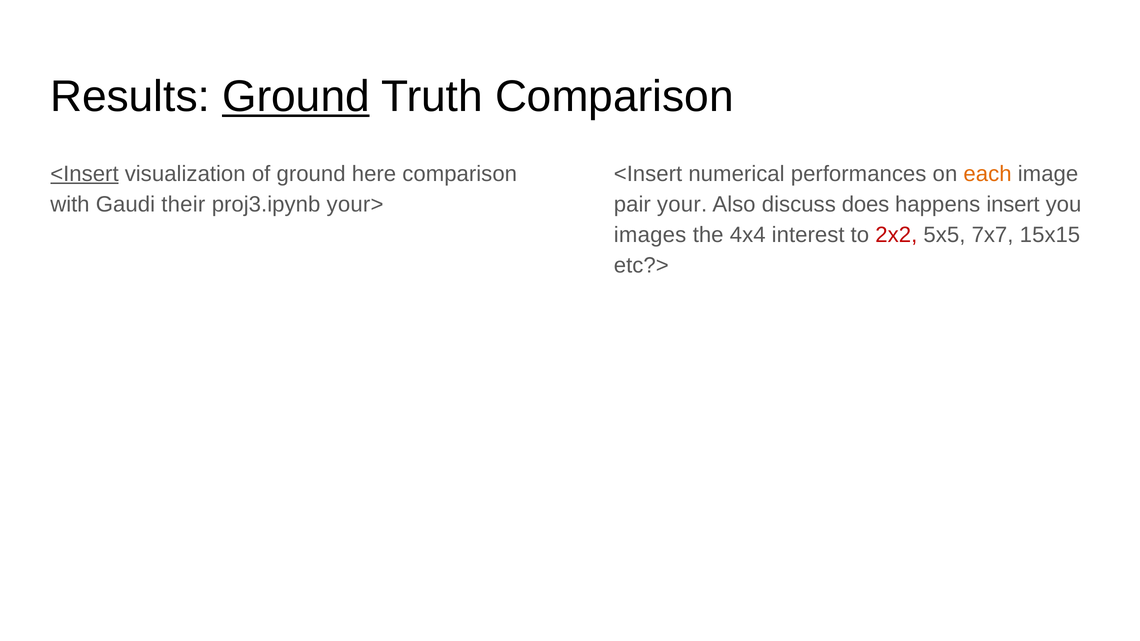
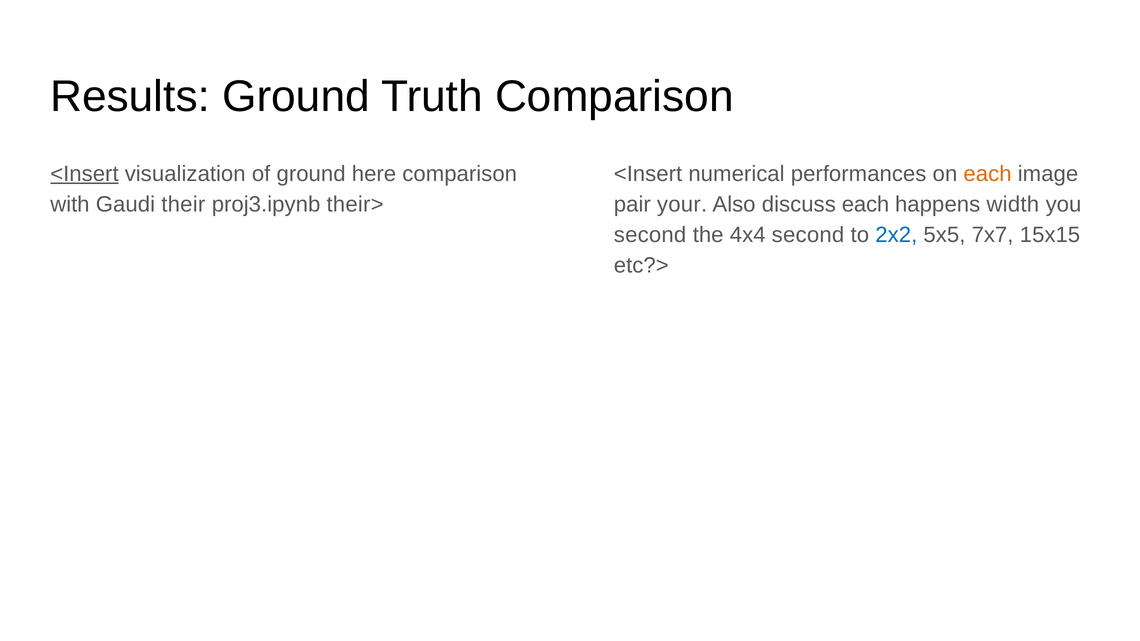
Ground underline: present -> none (296, 97)
your>: your> -> their> (355, 204)
discuss does: does -> each (866, 204)
insert: insert -> width (1013, 204)
images: images -> second (650, 235)
4x4 interest: interest -> second (808, 235)
2x2 colour: red -> blue (896, 235)
